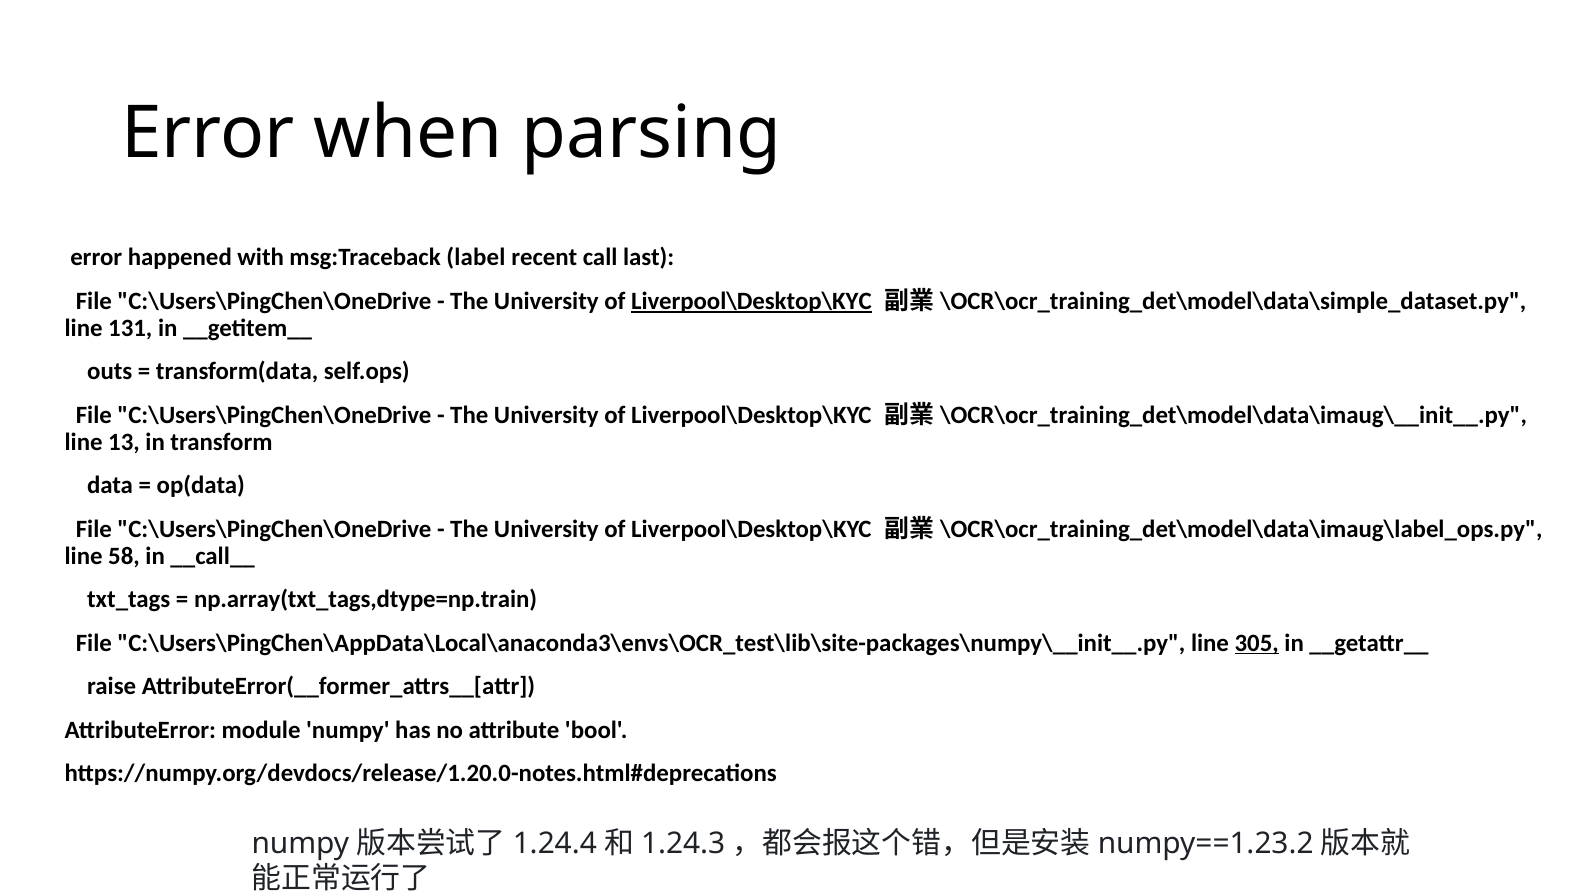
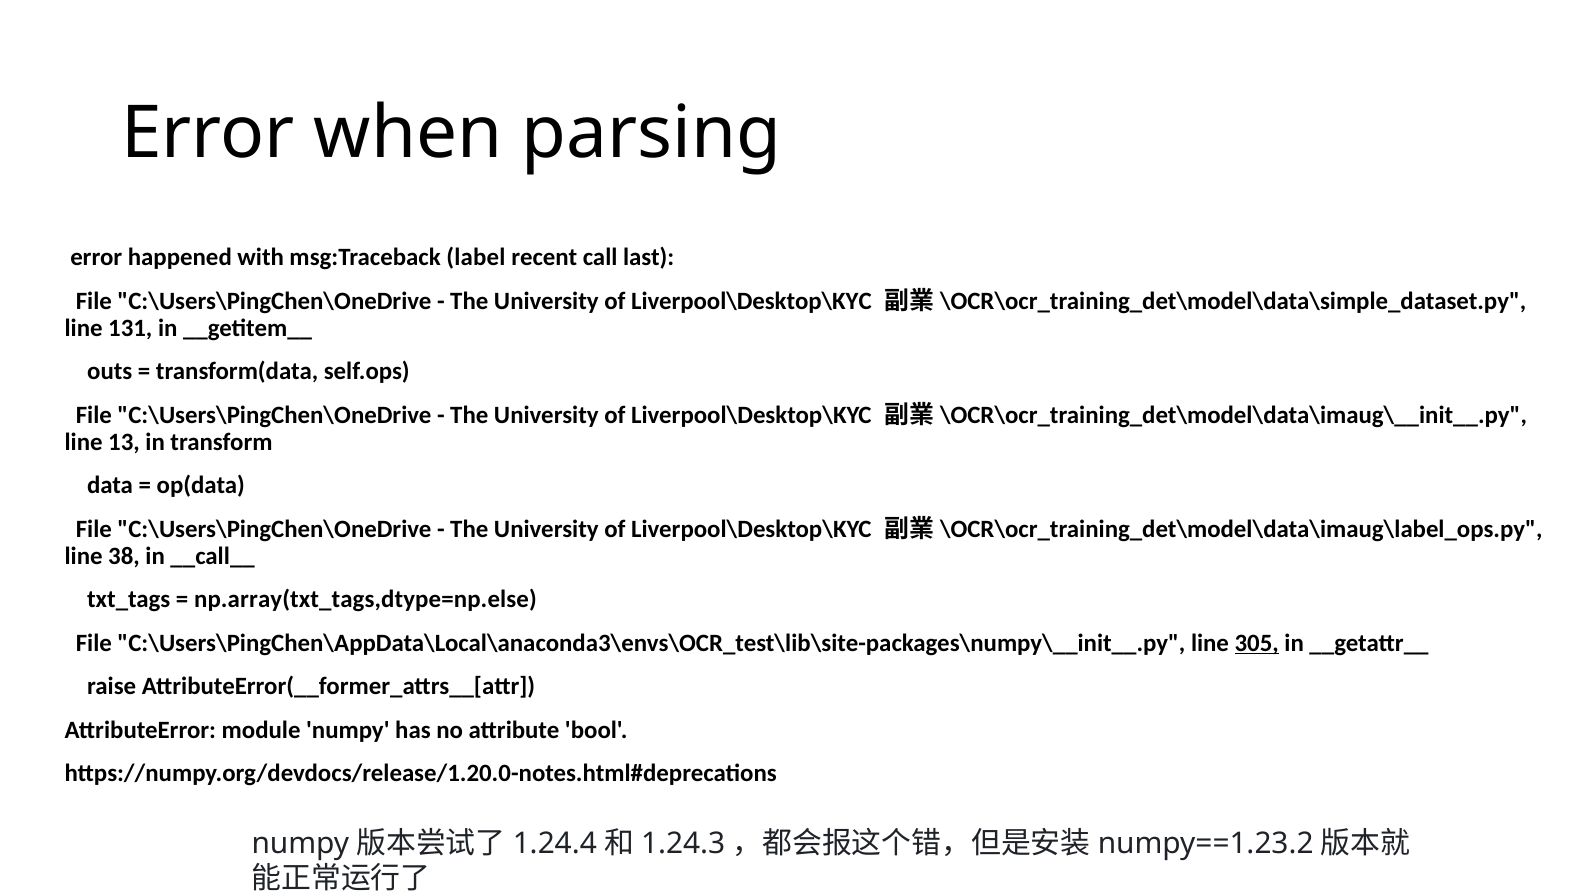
Liverpool\Desktop\KYC underline: present -> none (751, 301)
58: 58 -> 38 (124, 556)
np.array(txt_tags,dtype=np.train: np.array(txt_tags,dtype=np.train -> np.array(txt_tags,dtype=np.else (365, 599)
